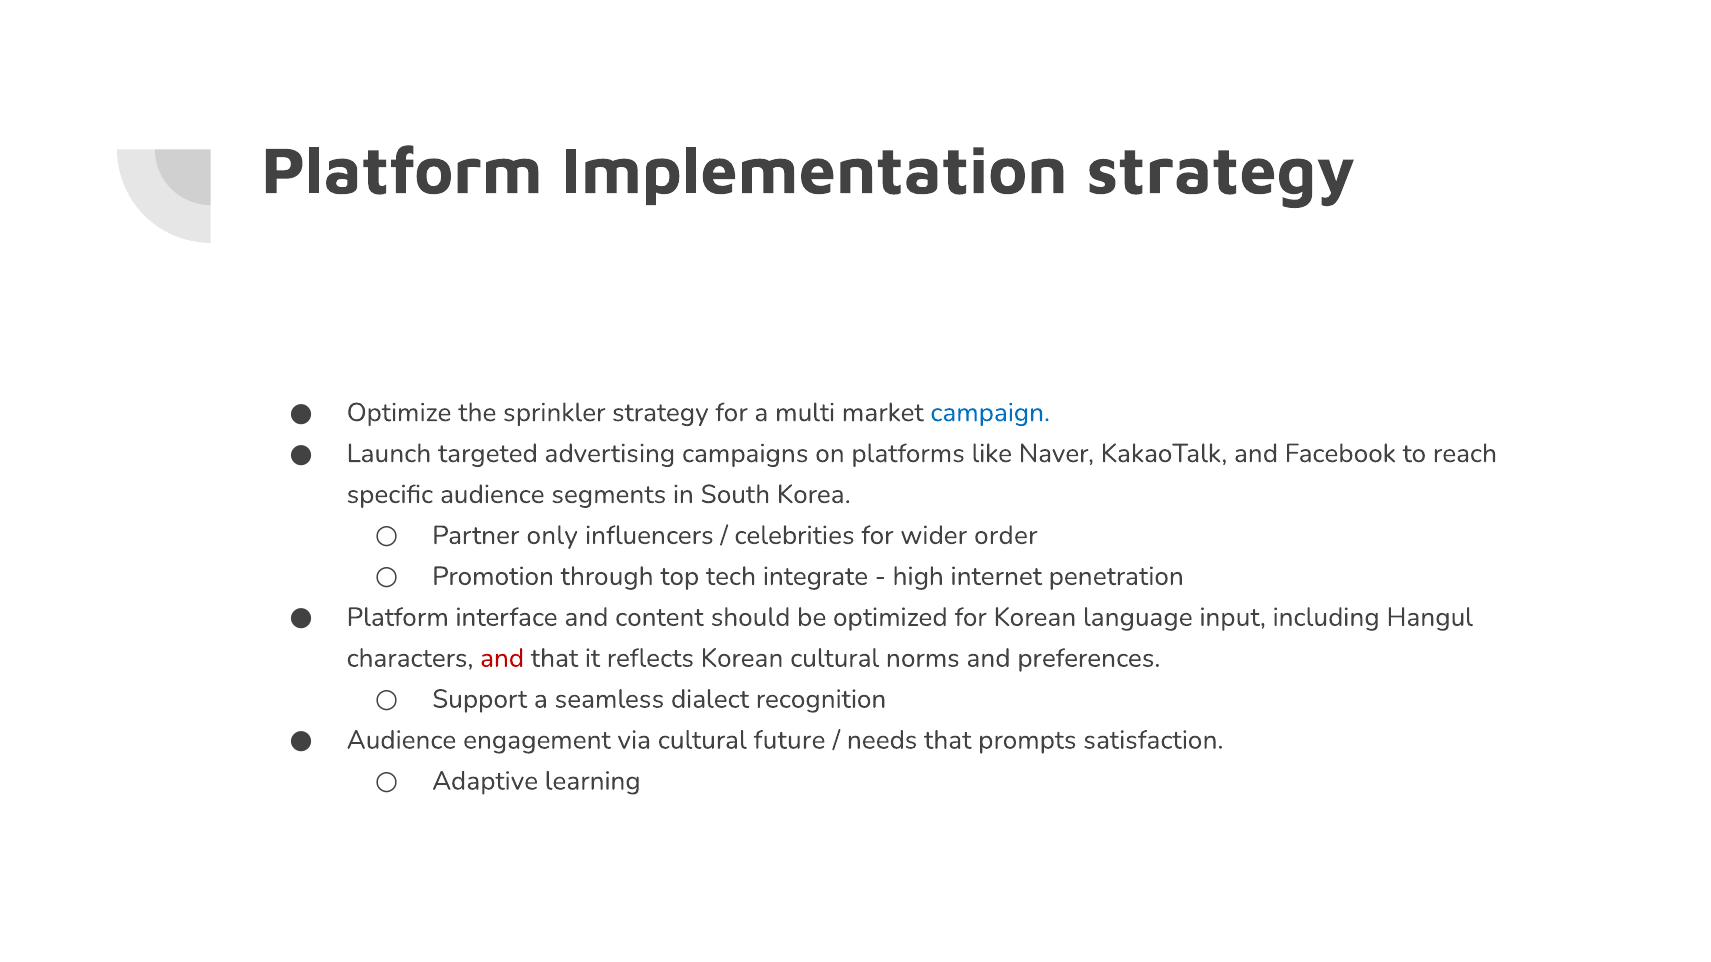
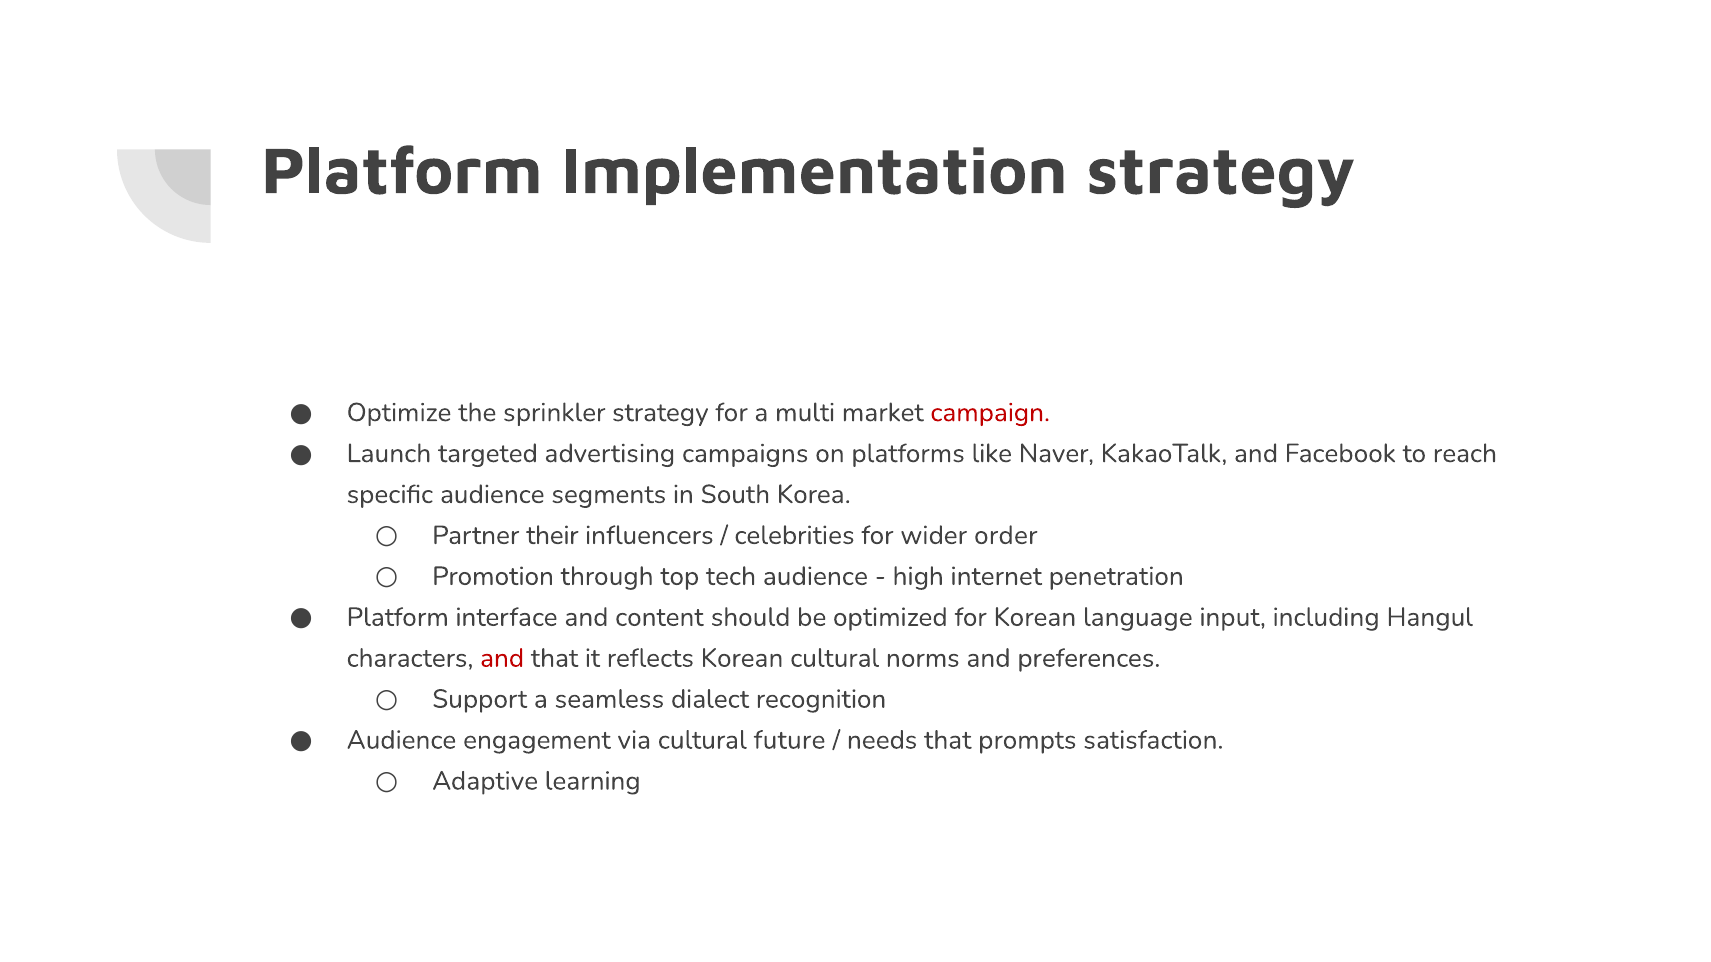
campaign colour: blue -> red (990, 413)
only: only -> their (552, 536)
tech integrate: integrate -> audience (815, 577)
